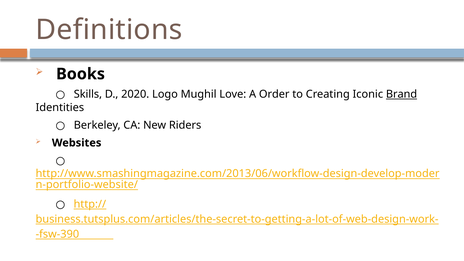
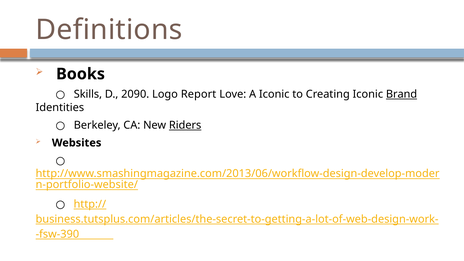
2020: 2020 -> 2090 (135, 94)
Mughil: Mughil -> Report (199, 94)
A Order: Order -> Iconic (274, 94)
Riders underline: none -> present (185, 125)
